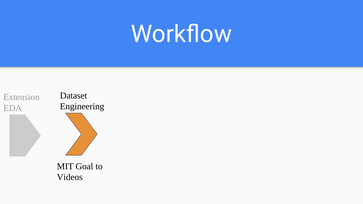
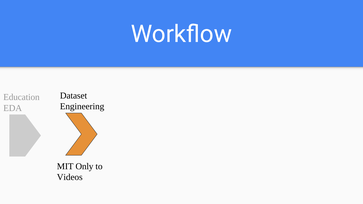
Extension: Extension -> Education (21, 97)
Goal: Goal -> Only (84, 166)
